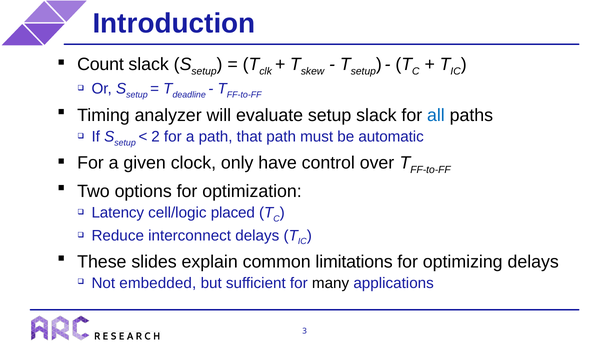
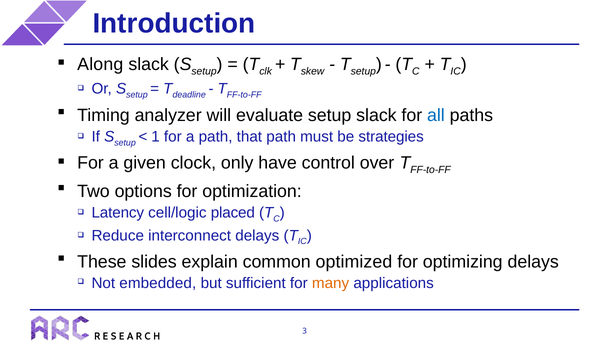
Count: Count -> Along (100, 64)
2: 2 -> 1 (156, 137)
automatic: automatic -> strategies (391, 137)
limitations: limitations -> optimized (354, 262)
many colour: black -> orange (331, 283)
